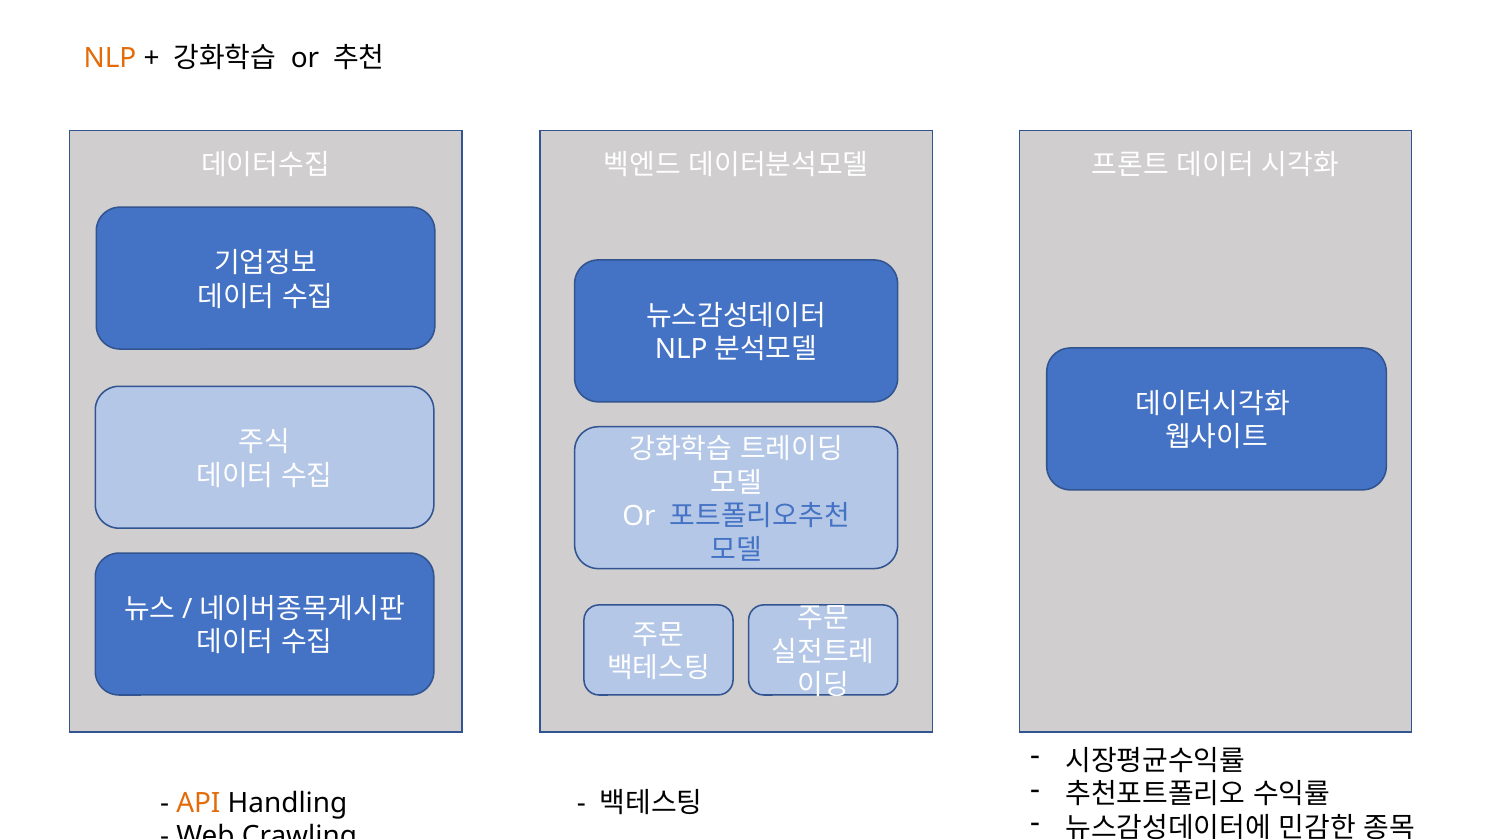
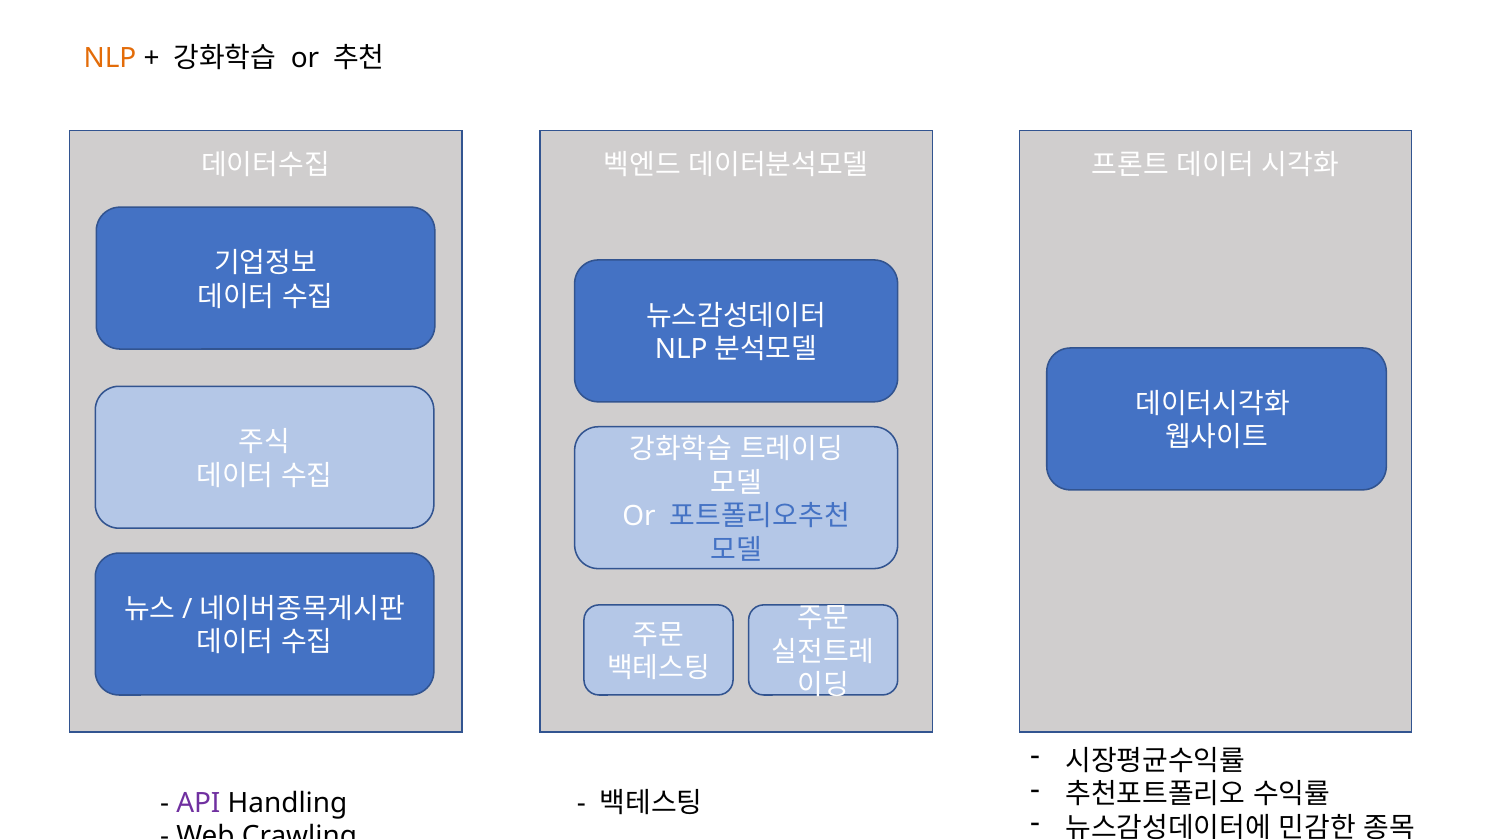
API colour: orange -> purple (198, 803)
